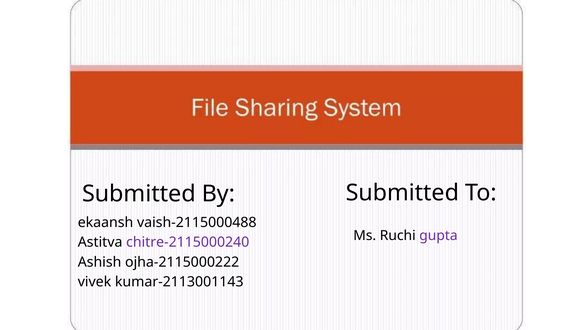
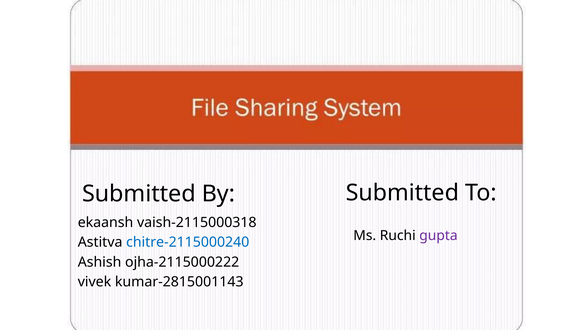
vaish-2115000488: vaish-2115000488 -> vaish-2115000318 (197, 223)
chitre-2115000240 colour: purple -> blue (188, 242)
kumar-2113001143: kumar-2113001143 -> kumar-2815001143 (179, 282)
